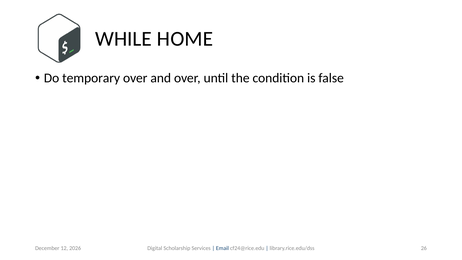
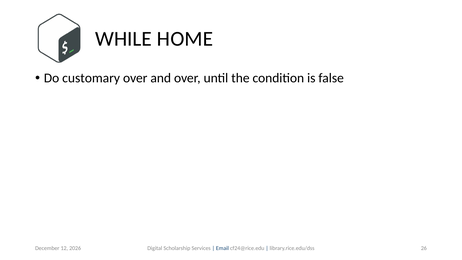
temporary: temporary -> customary (91, 78)
